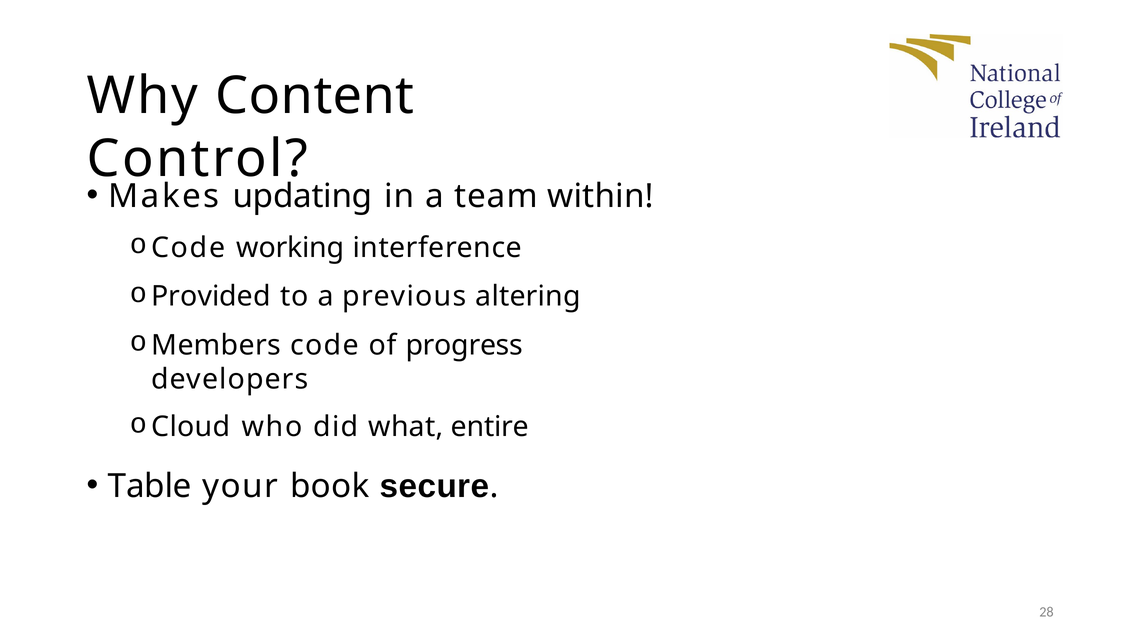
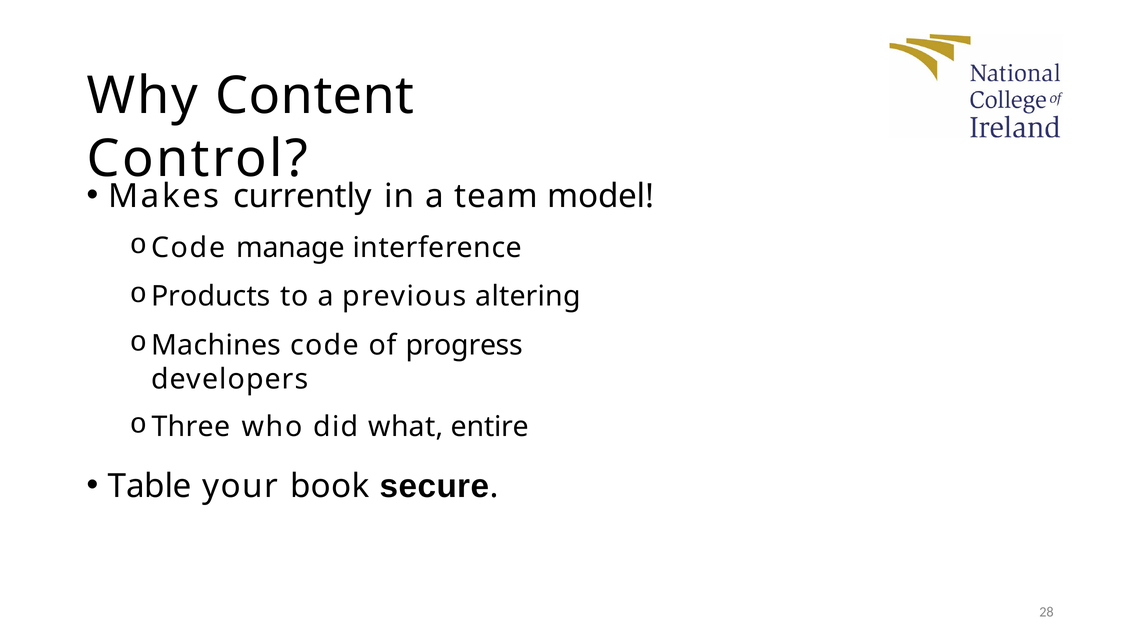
updating: updating -> currently (302, 196)
within: within -> model (601, 196)
working: working -> manage (290, 248)
Provided: Provided -> Products (211, 296)
Members: Members -> Machines (216, 345)
Cloud: Cloud -> Three (191, 427)
